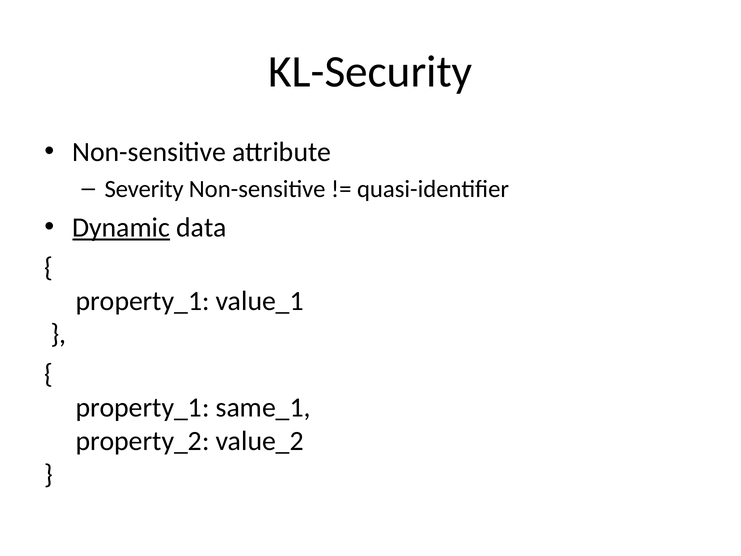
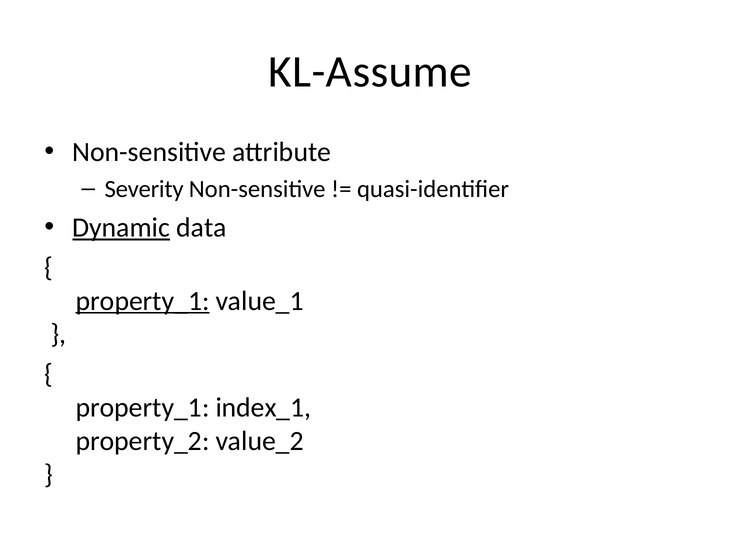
KL-Security: KL-Security -> KL-Assume (370, 72)
property_1 underline: none -> present (143, 301)
same_1: same_1 -> index_1 (263, 407)
